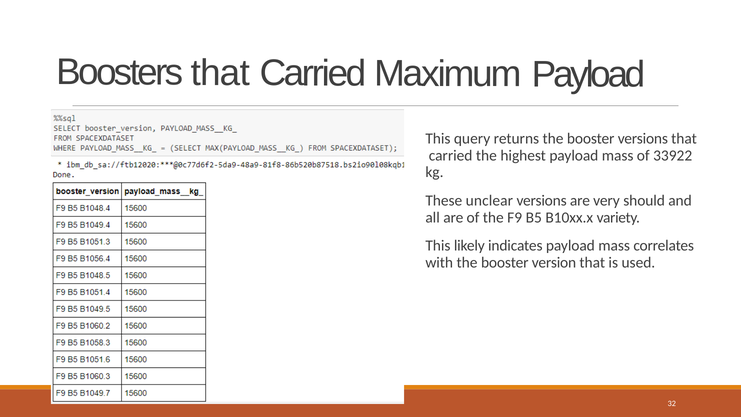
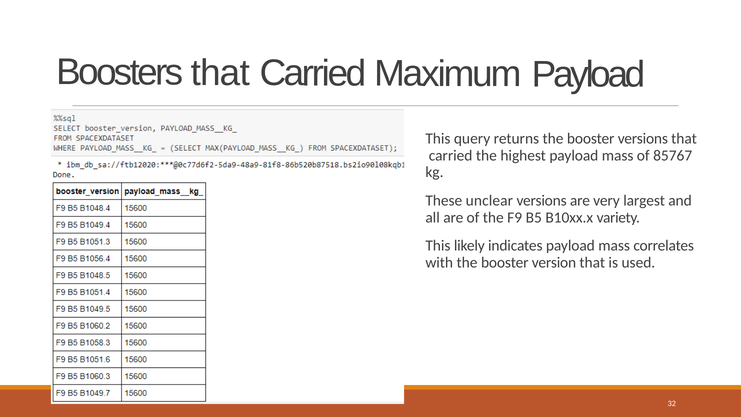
33922: 33922 -> 85767 (673, 155)
should: should -> largest (644, 201)
